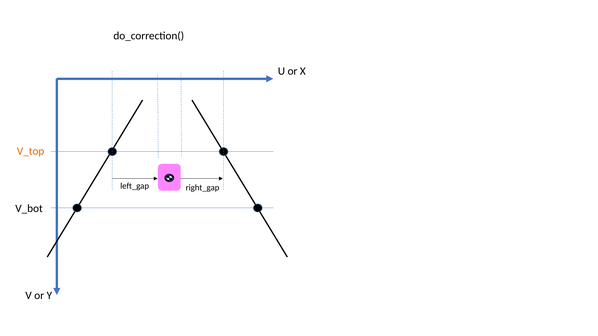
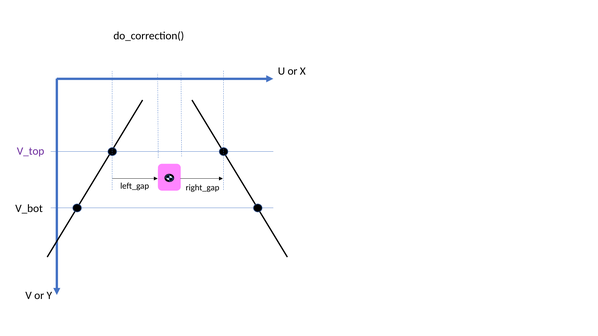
V_top colour: orange -> purple (31, 151)
